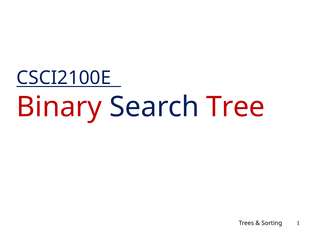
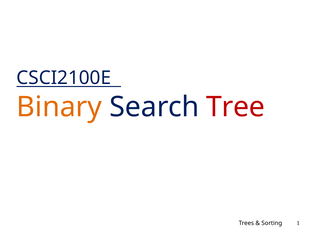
Binary colour: red -> orange (59, 107)
